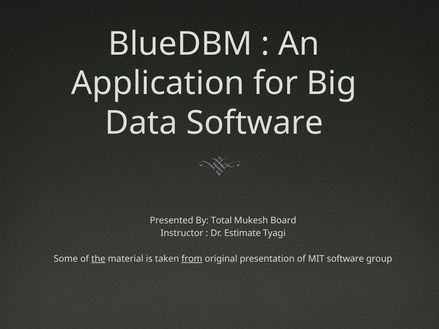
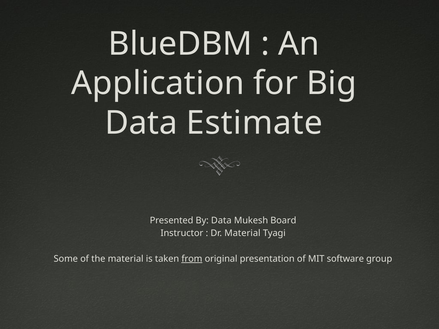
Data Software: Software -> Estimate (254, 123)
By Total: Total -> Data (221, 221)
Dr Estimate: Estimate -> Material (242, 233)
the underline: present -> none (98, 259)
